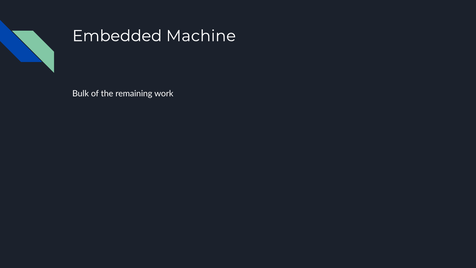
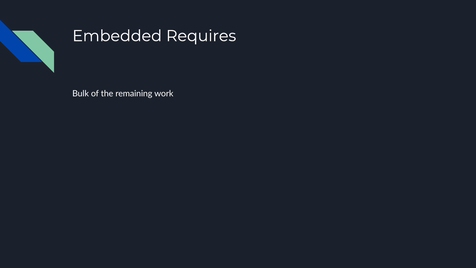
Machine: Machine -> Requires (201, 36)
